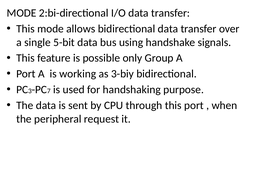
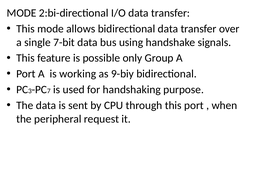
5-bit: 5-bit -> 7-bit (64, 42)
3-biy: 3-biy -> 9-biy (122, 74)
